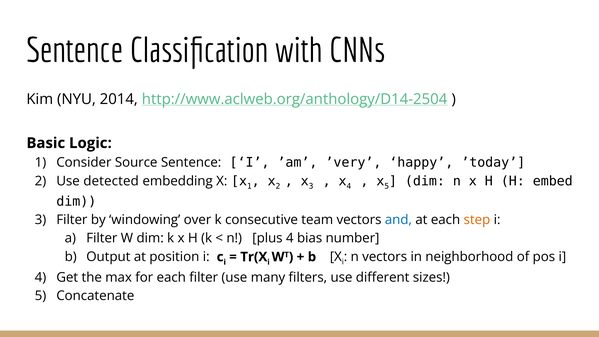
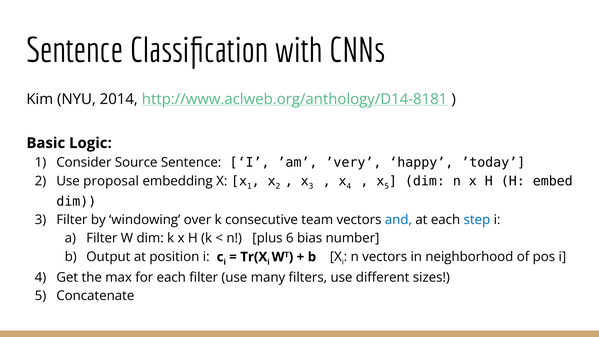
http://www.aclweb.org/anthology/D14-2504: http://www.aclweb.org/anthology/D14-2504 -> http://www.aclweb.org/anthology/D14-8181 (295, 99)
detected: detected -> proposal (111, 181)
step colour: orange -> blue (477, 220)
plus 4: 4 -> 6 (290, 238)
